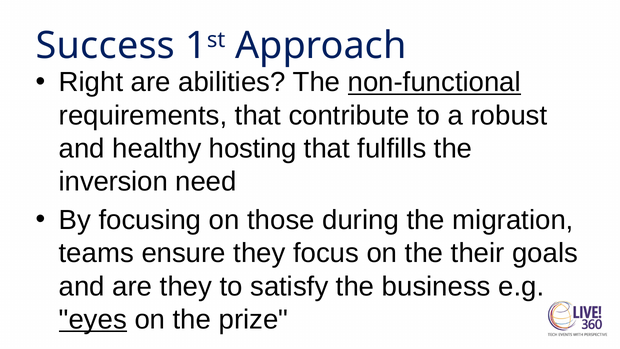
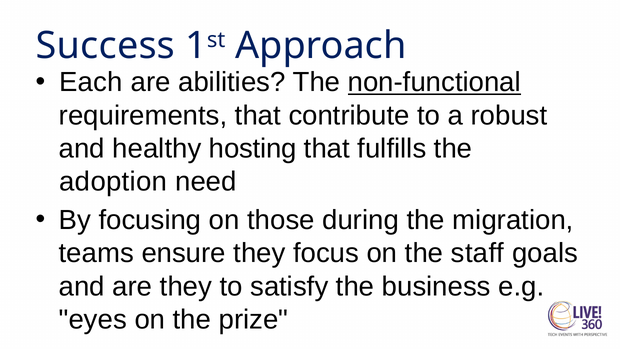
Right: Right -> Each (91, 82)
inversion: inversion -> adoption (113, 182)
their: their -> staff (478, 253)
eyes underline: present -> none (93, 319)
